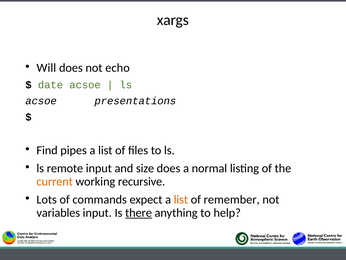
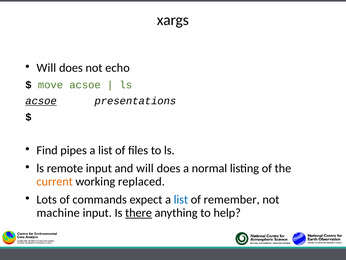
date: date -> move (50, 85)
acsoe underline: none -> present (41, 101)
and size: size -> will (145, 168)
recursive: recursive -> replaced (141, 181)
list colour: orange -> blue (181, 199)
variables: variables -> machine (58, 212)
